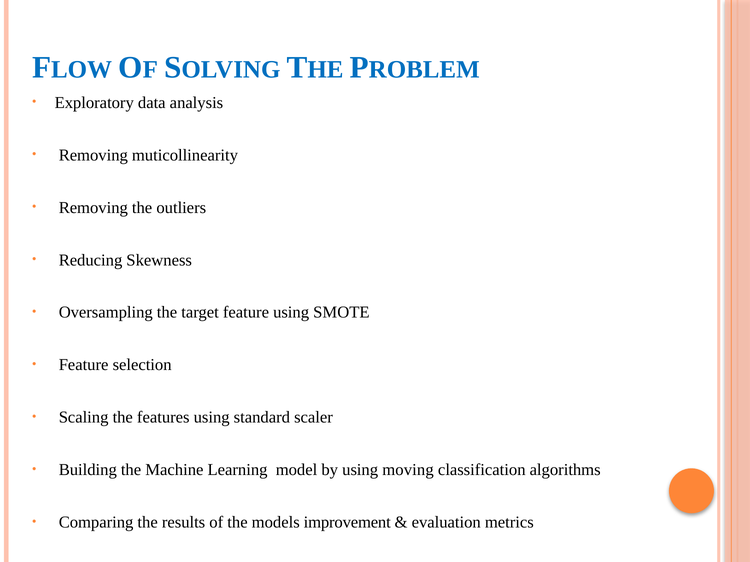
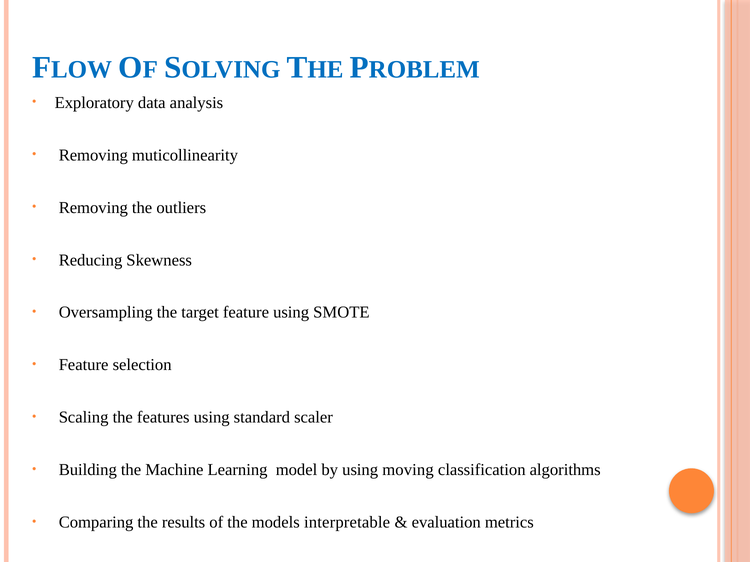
improvement: improvement -> interpretable (347, 523)
